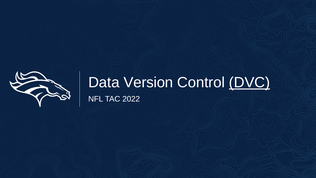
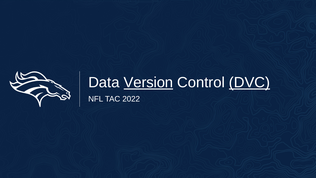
Version underline: none -> present (148, 82)
